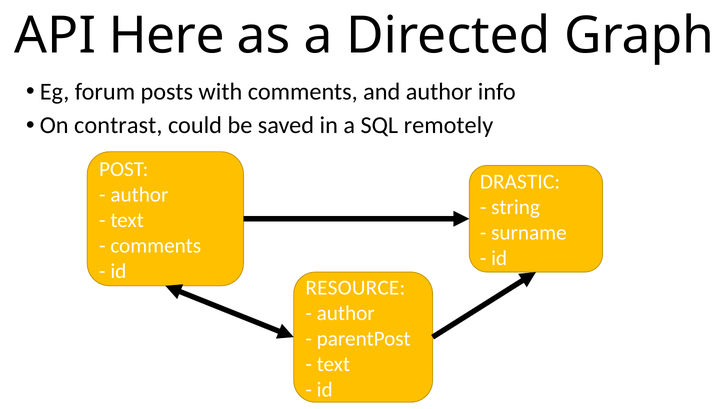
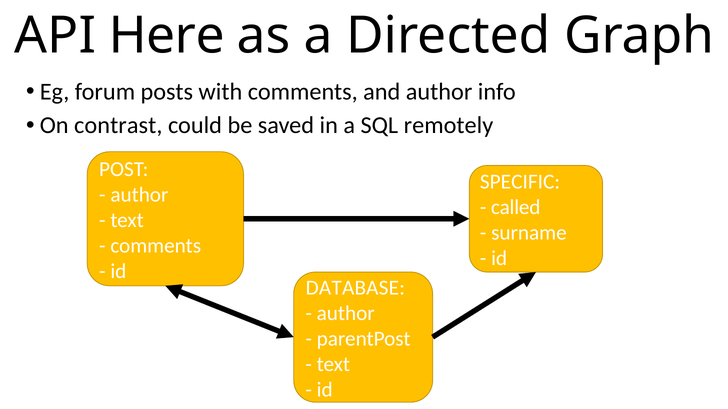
DRASTIC: DRASTIC -> SPECIFIC (520, 182)
string: string -> called (516, 208)
RESOURCE: RESOURCE -> DATABASE (355, 288)
